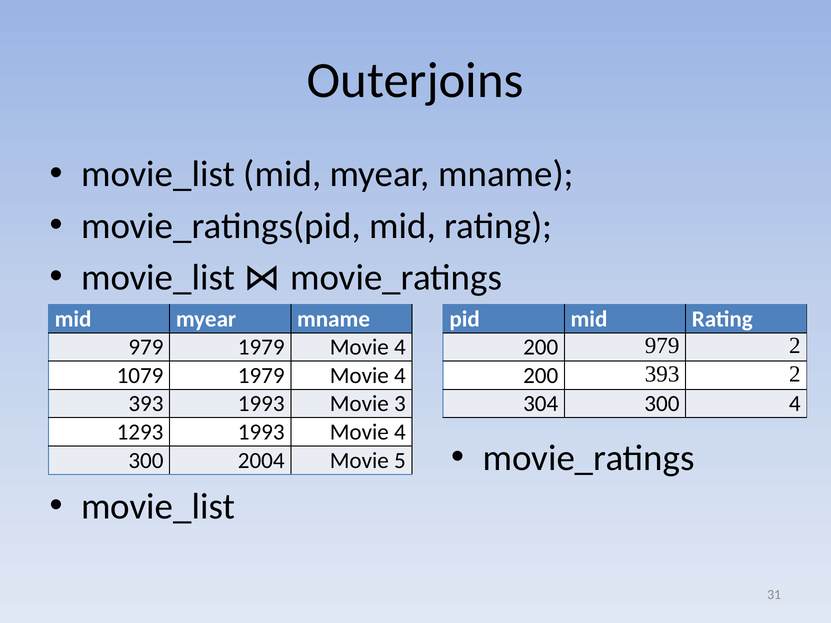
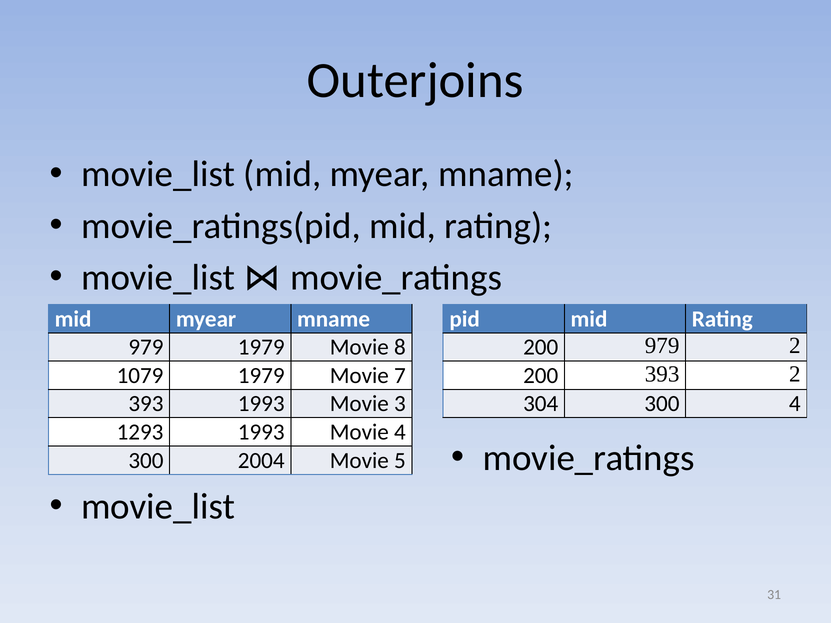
979 1979 Movie 4: 4 -> 8 (400, 347)
1079 1979 Movie 4: 4 -> 7 (400, 376)
